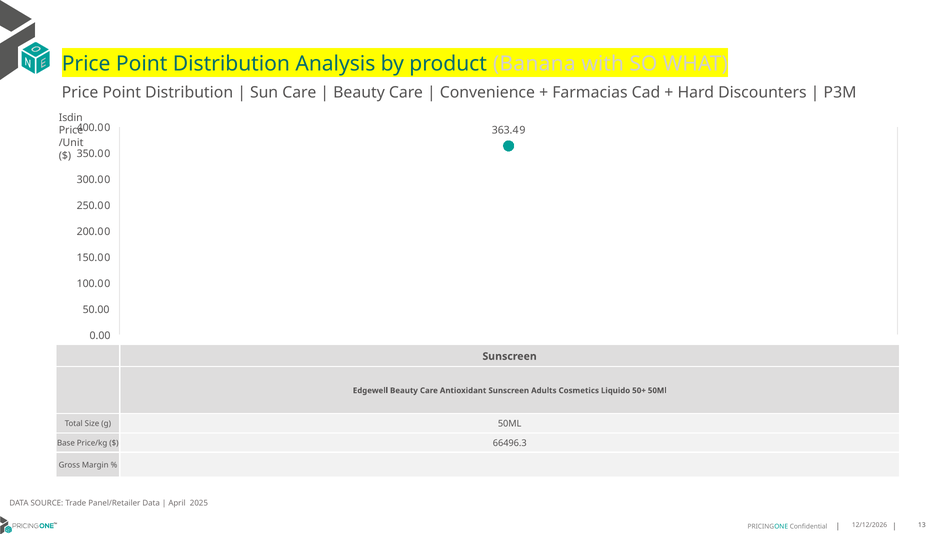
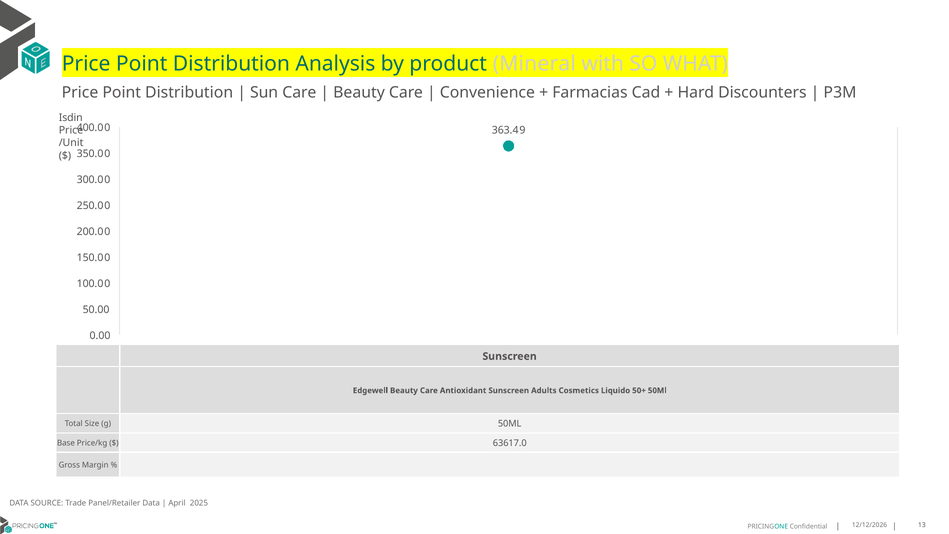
Banana: Banana -> Mineral (534, 64)
66496.3: 66496.3 -> 63617.0 (510, 443)
